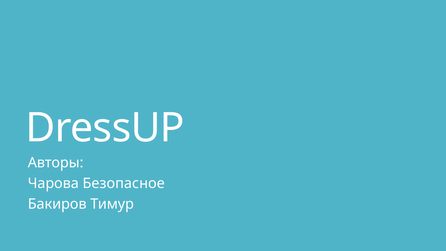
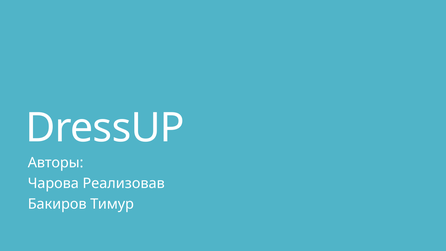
Безопасное: Безопасное -> Реализовав (124, 183)
